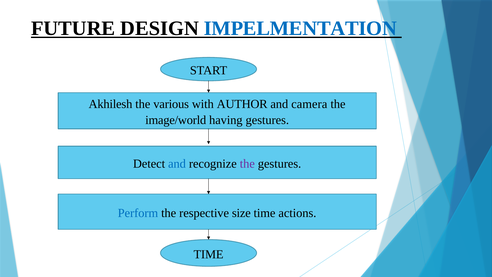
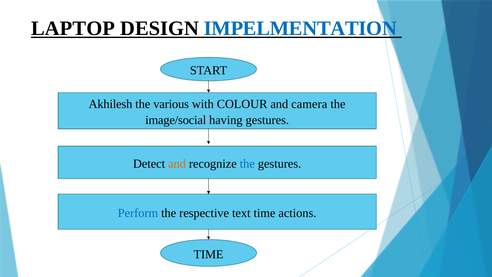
FUTURE: FUTURE -> LAPTOP (73, 28)
AUTHOR: AUTHOR -> COLOUR (242, 104)
image/world: image/world -> image/social (176, 120)
and colour: blue -> orange (177, 164)
the colour: purple -> blue (247, 164)
size: size -> text (241, 213)
